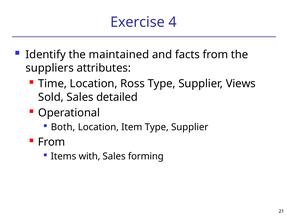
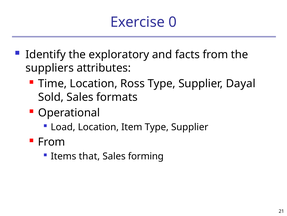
4: 4 -> 0 (173, 22)
maintained: maintained -> exploratory (119, 54)
Views: Views -> Dayal (241, 83)
detailed: detailed -> formats (117, 97)
Both: Both -> Load (63, 127)
with: with -> that (89, 156)
